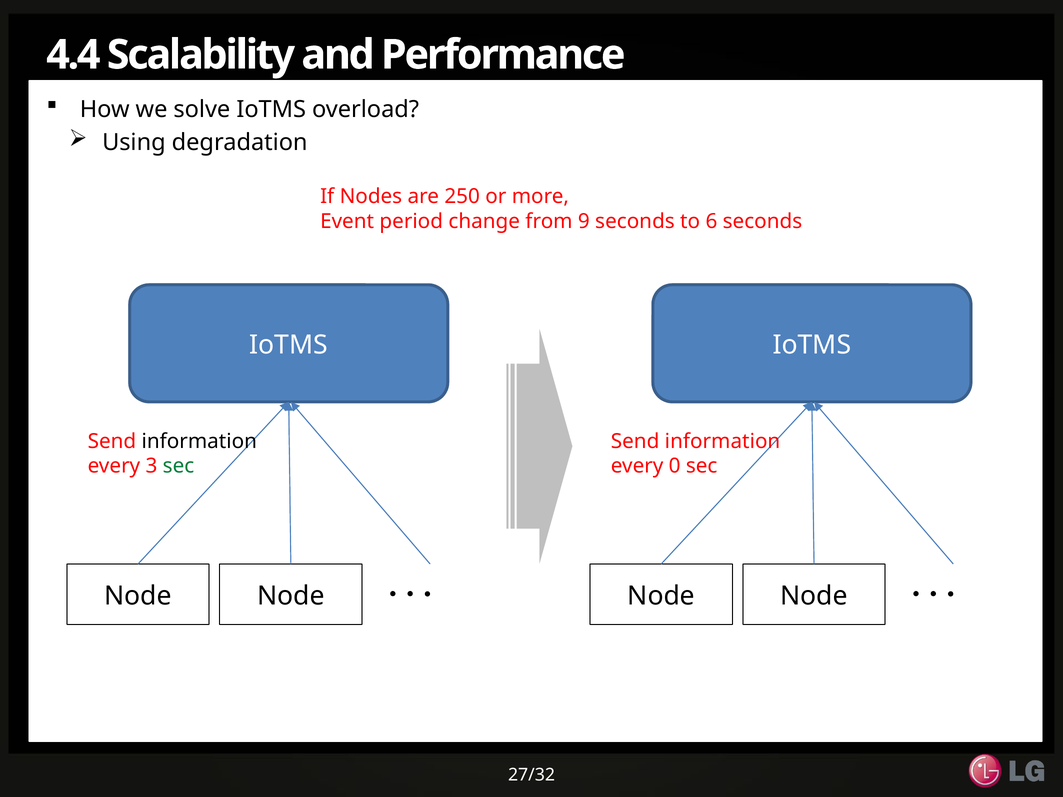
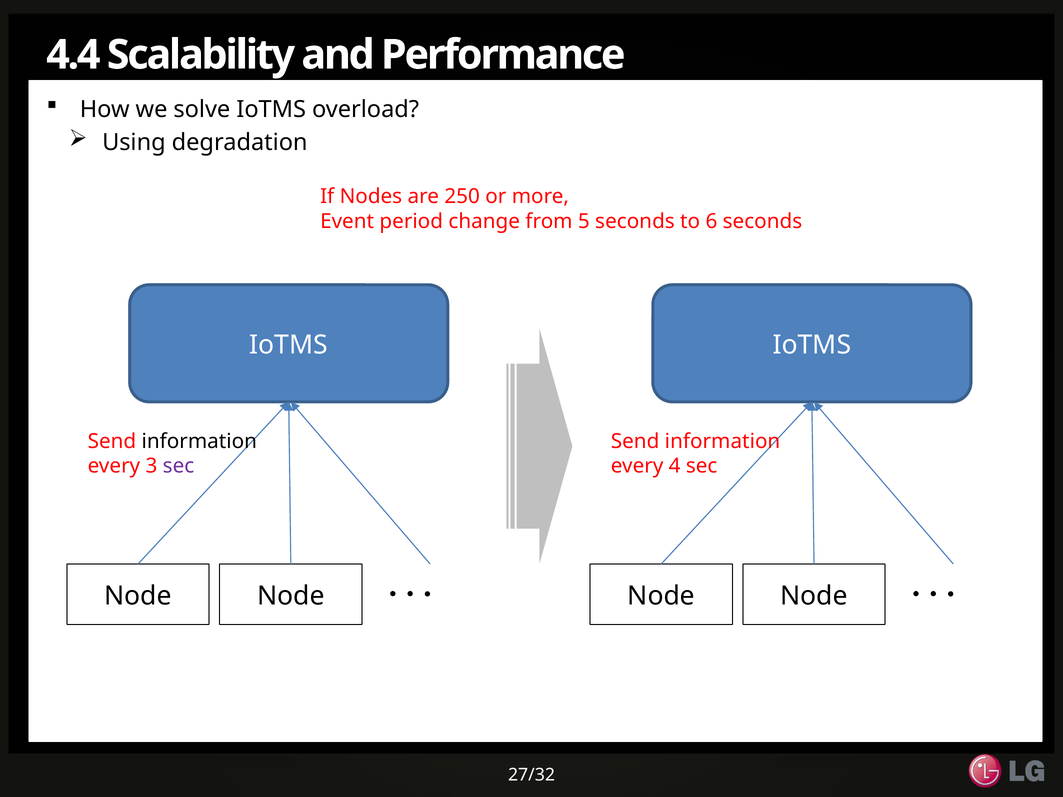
9: 9 -> 5 (584, 221)
sec colour: green -> purple (178, 466)
0: 0 -> 4 (675, 466)
